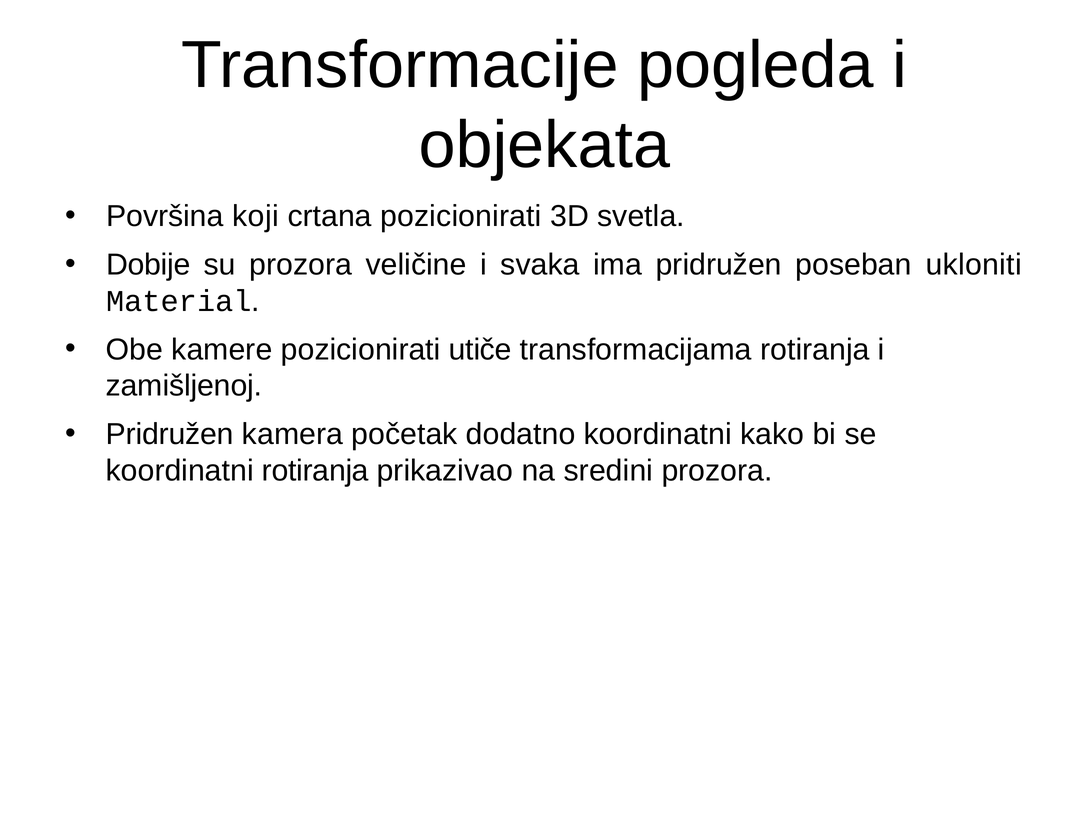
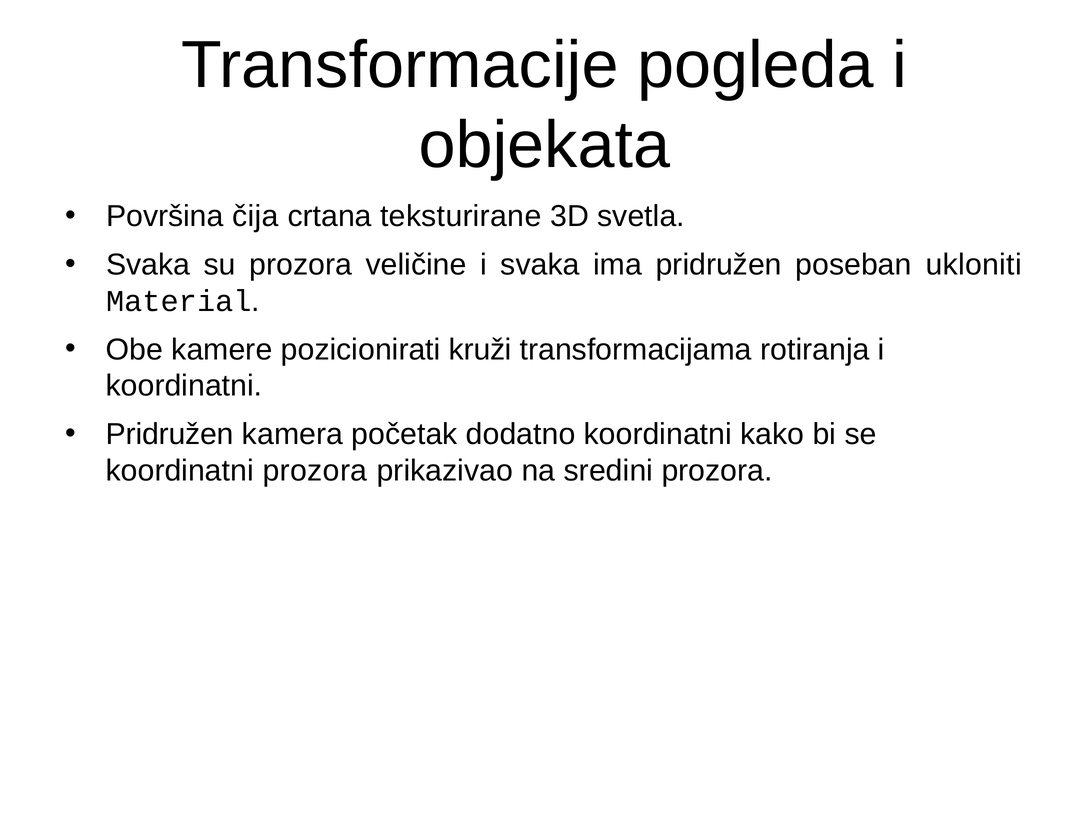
koji: koji -> čija (256, 216)
crtana pozicionirati: pozicionirati -> teksturirane (461, 216)
Dobije: Dobije -> Svaka (148, 265)
utiče: utiče -> kruži (480, 350)
zamišljenoj: zamišljenoj -> koordinatni (184, 386)
koordinatni rotiranja: rotiranja -> prozora (315, 471)
